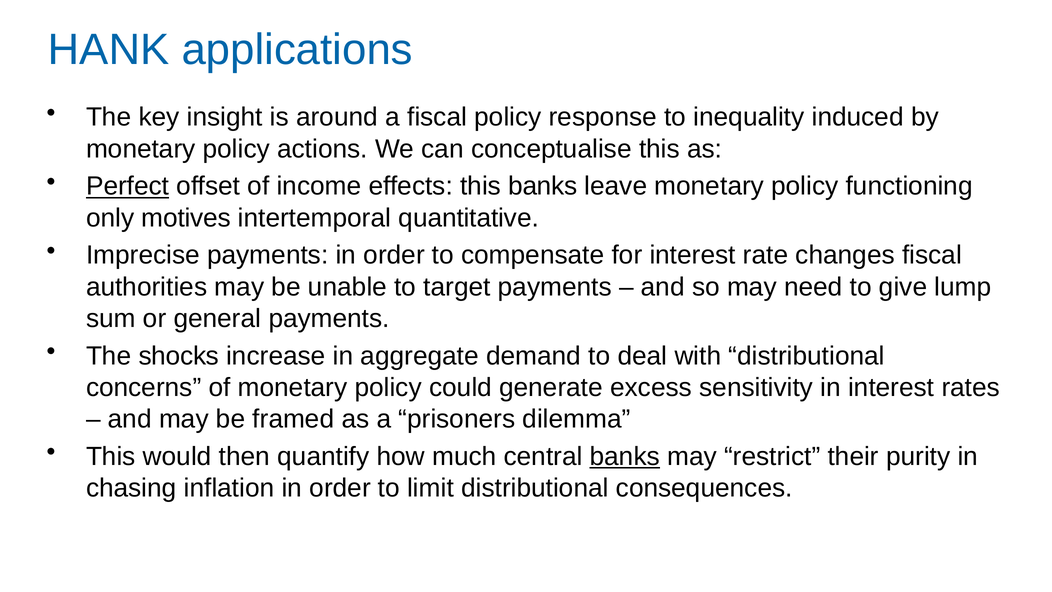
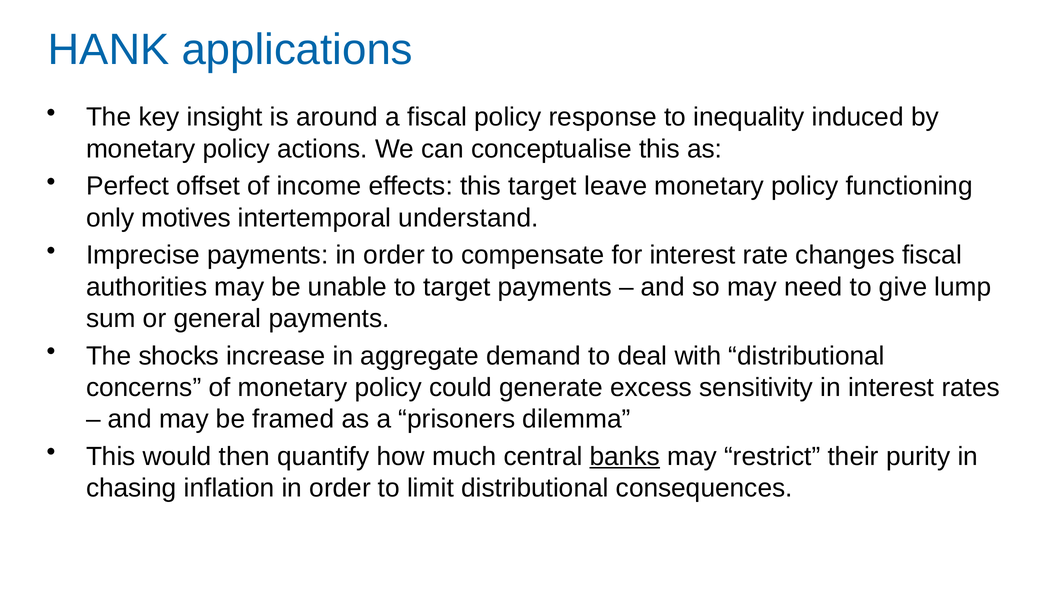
Perfect underline: present -> none (128, 186)
this banks: banks -> target (543, 186)
quantitative: quantitative -> understand (469, 218)
